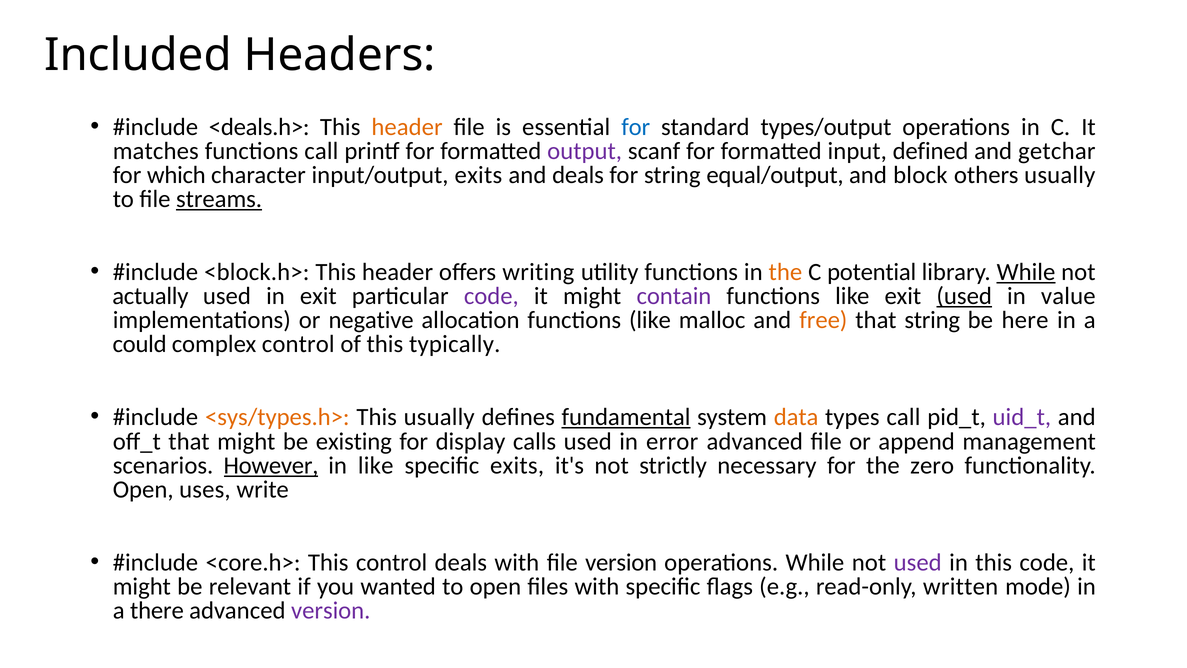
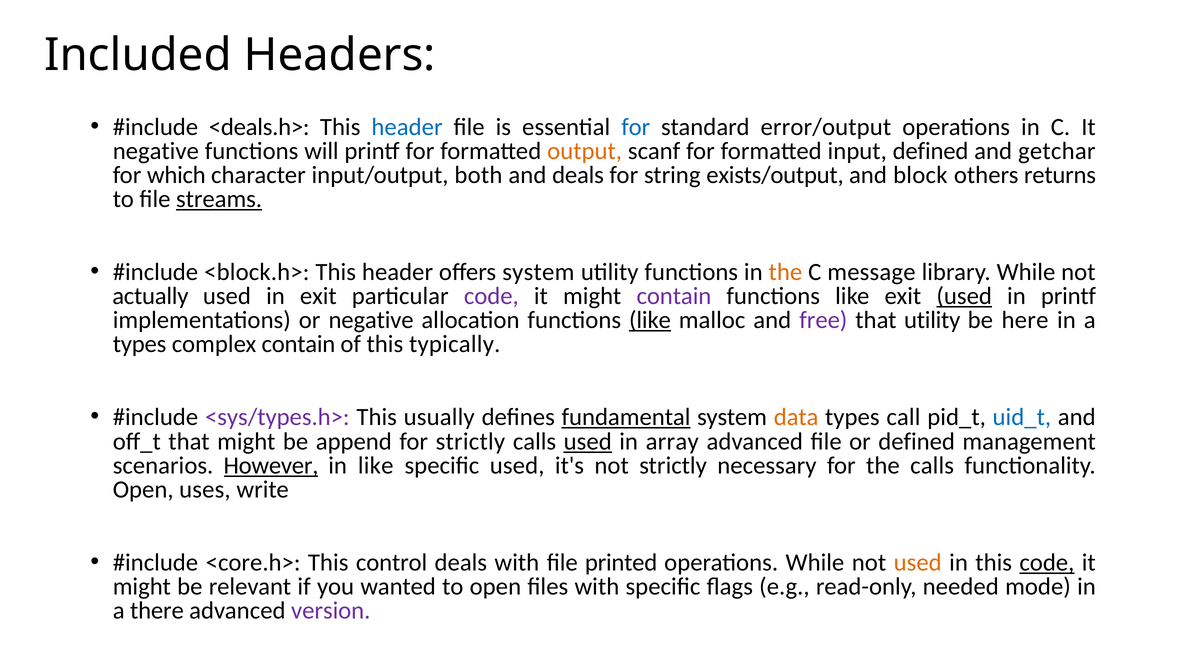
header colour: orange -> blue (407, 127)
types/output: types/output -> error/output (826, 127)
matches: matches -> negative (156, 151)
functions call: call -> will (321, 151)
output colour: purple -> orange (585, 151)
input/output exits: exits -> both (478, 175)
equal/output: equal/output -> exists/output (775, 175)
others usually: usually -> returns (1060, 175)
offers writing: writing -> system (538, 272)
potential: potential -> message (871, 272)
While underline: present -> none (1026, 272)
in value: value -> printf (1069, 296)
like underline: none -> present (650, 320)
free colour: orange -> purple (823, 320)
that string: string -> utility (932, 320)
could: could -> types (140, 344)
complex control: control -> contain (298, 344)
<sys/types.h> colour: orange -> purple (277, 417)
uid_t colour: purple -> blue (1022, 417)
existing: existing -> append (354, 441)
for display: display -> strictly (470, 441)
used underline: none -> present (588, 441)
error: error -> array (672, 441)
or append: append -> defined (917, 441)
specific exits: exits -> used (517, 465)
the zero: zero -> calls (932, 465)
file version: version -> printed (621, 562)
used colour: purple -> orange (918, 562)
code underline: none -> present (1047, 562)
written: written -> needed (961, 586)
